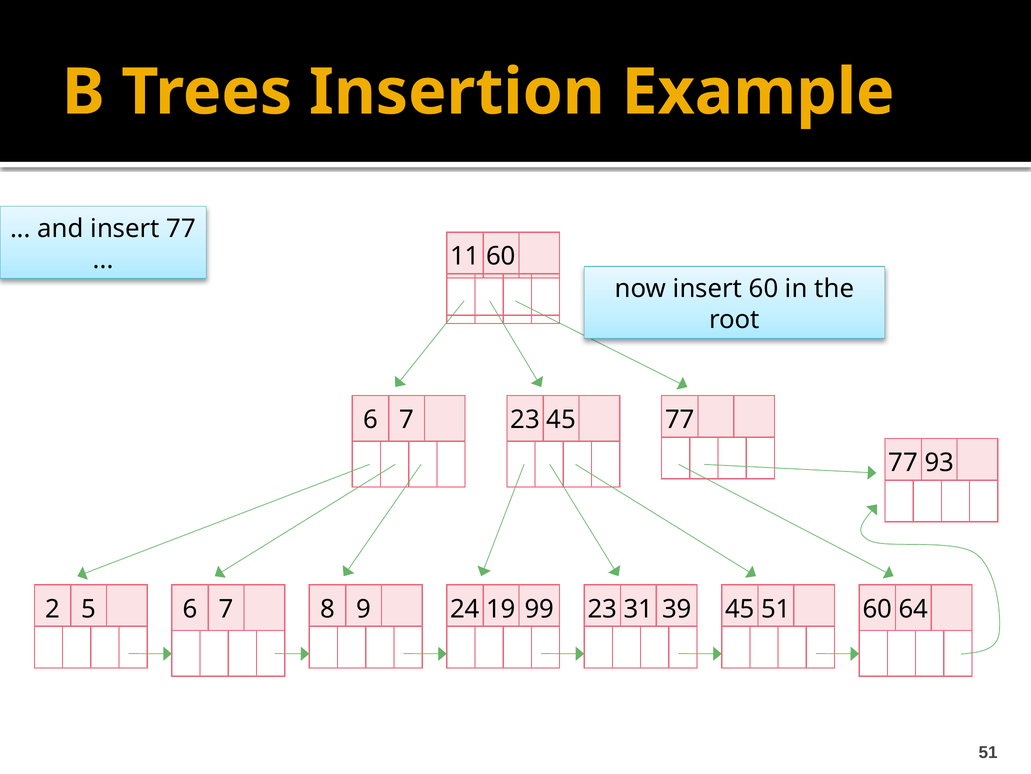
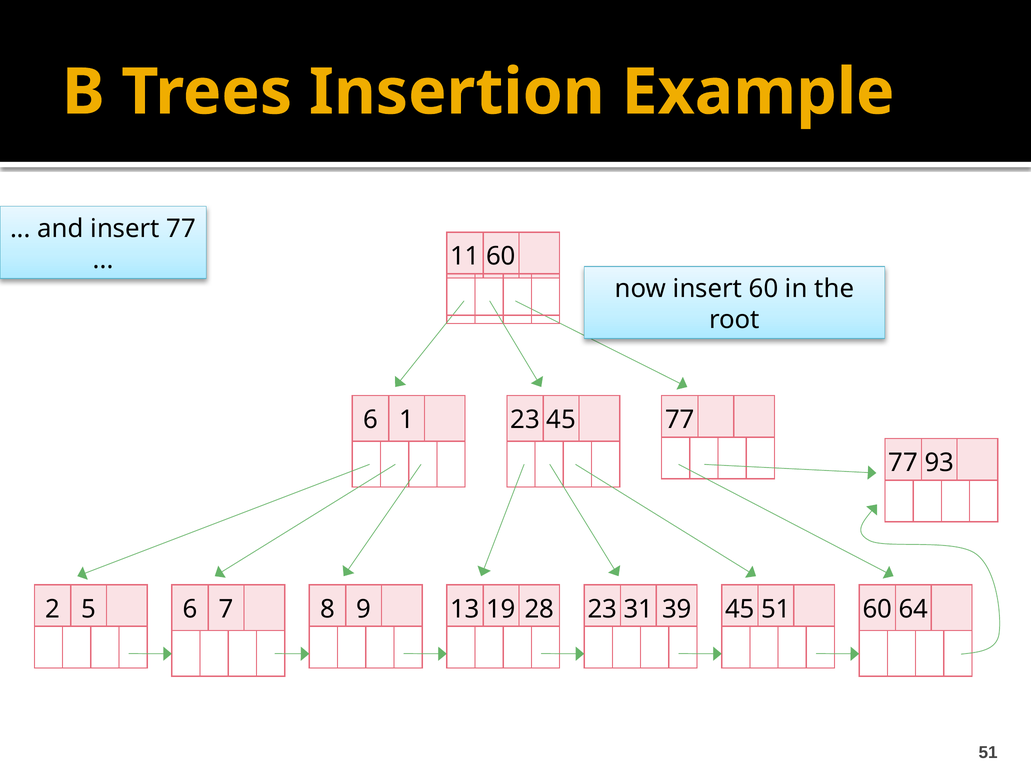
7: 7 -> 1 (407, 419)
24: 24 -> 13 (465, 608)
99: 99 -> 28 (539, 608)
